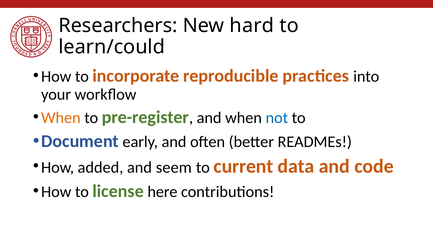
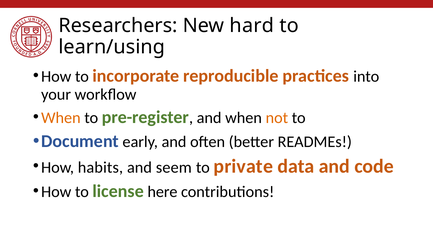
learn/could: learn/could -> learn/using (112, 47)
not colour: blue -> orange (277, 118)
added: added -> habits (100, 168)
current: current -> private (243, 167)
